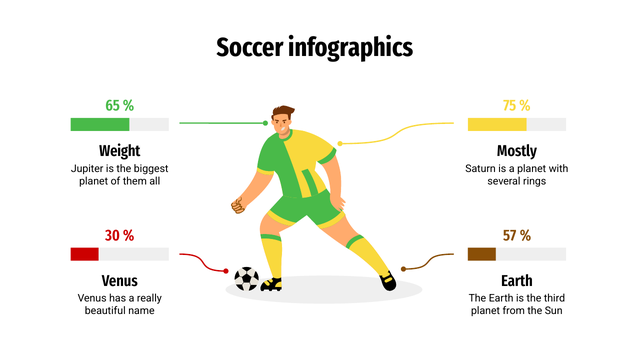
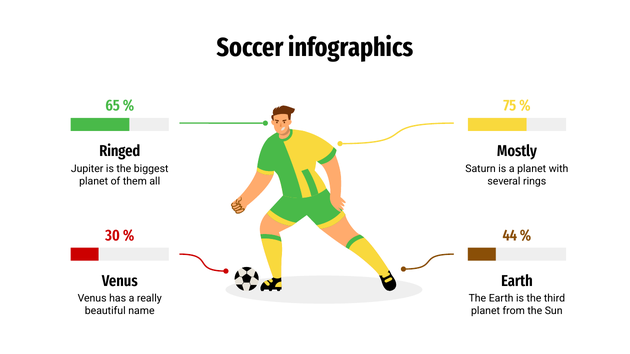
Weight: Weight -> Ringed (120, 151)
57: 57 -> 44 (510, 236)
